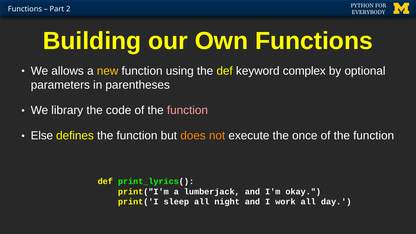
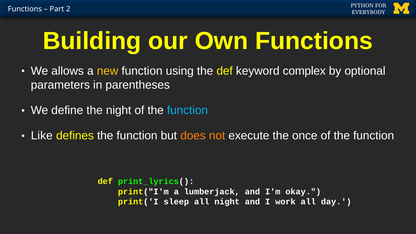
library: library -> define (67, 110)
the code: code -> night (119, 110)
function colour: pink -> light blue (187, 110)
Else: Else -> Like (42, 136)
